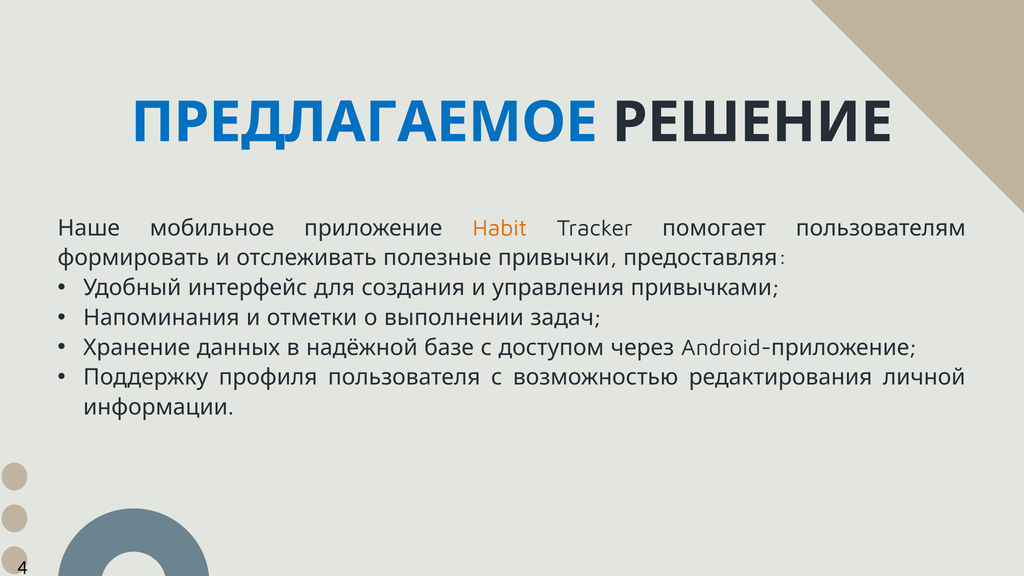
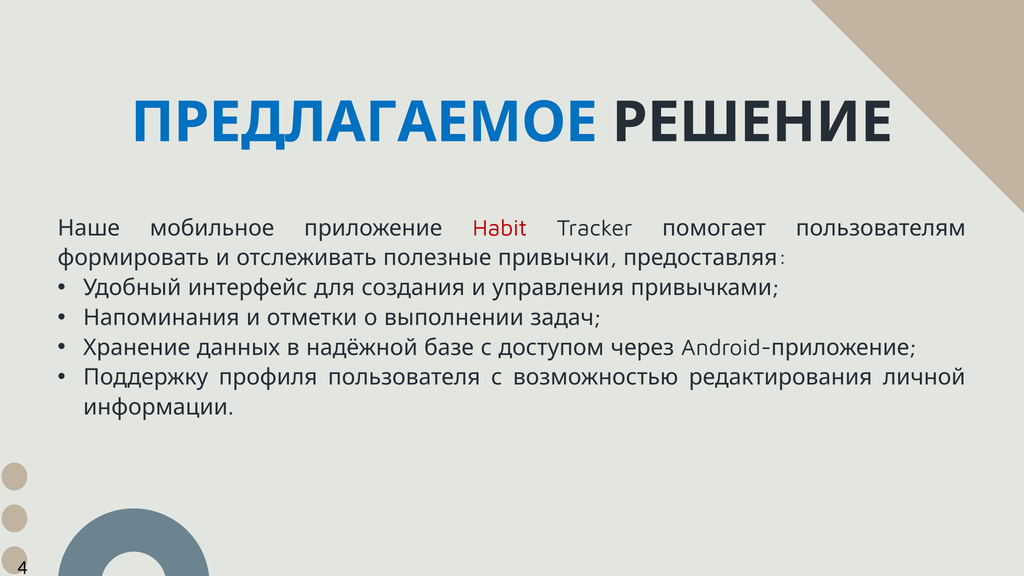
Habit colour: orange -> red (500, 228)
